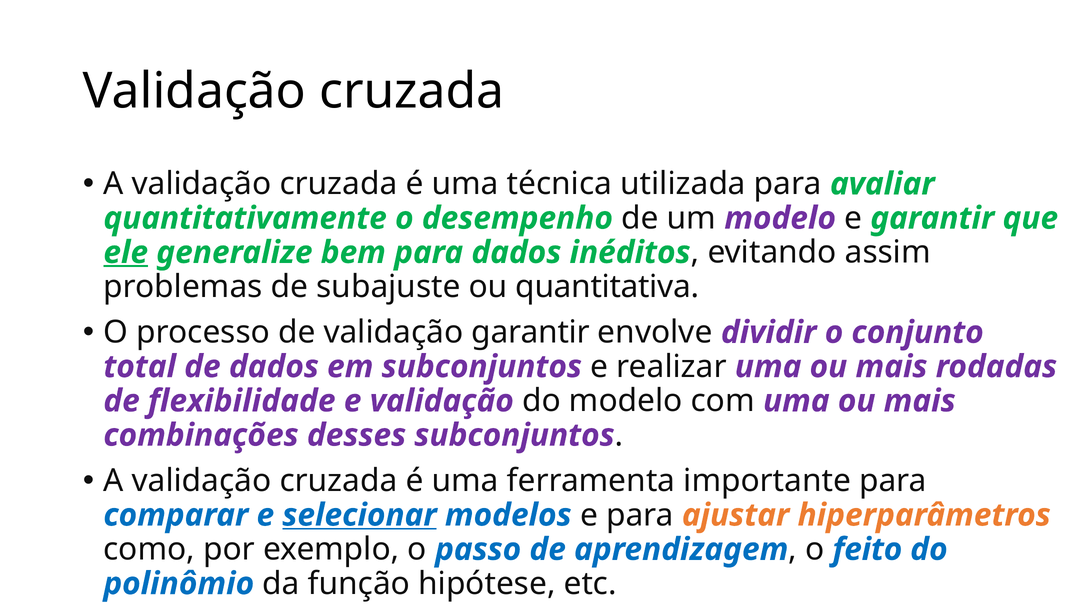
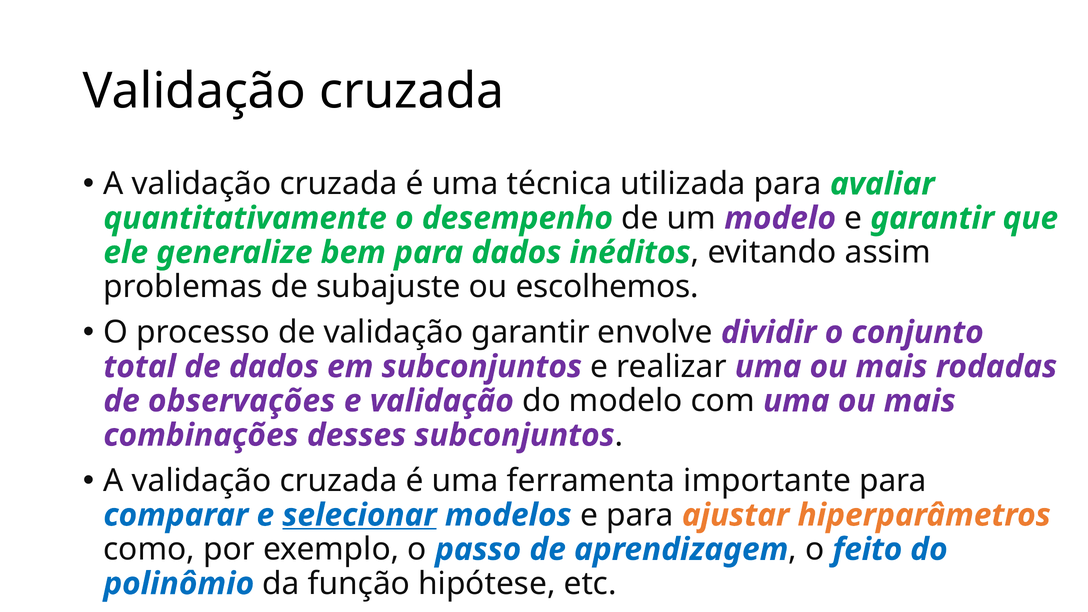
ele underline: present -> none (126, 253)
quantitativa: quantitativa -> escolhemos (607, 287)
flexibilidade: flexibilidade -> observações (242, 401)
